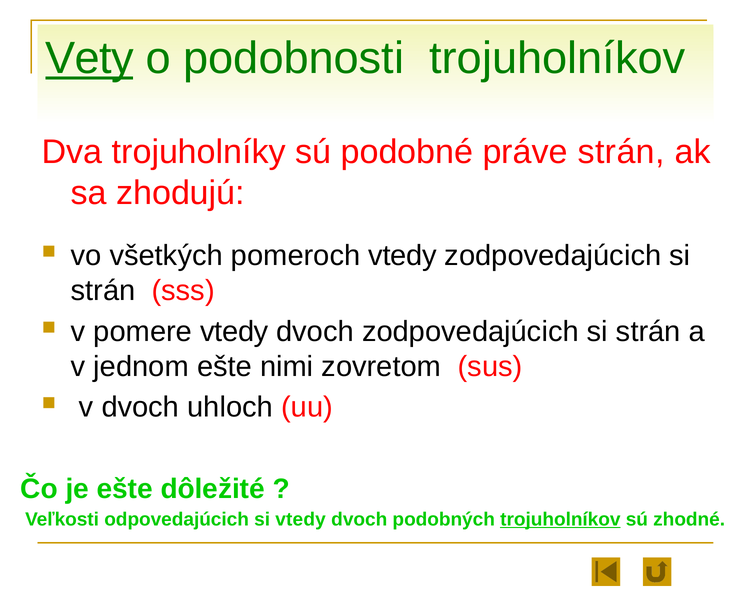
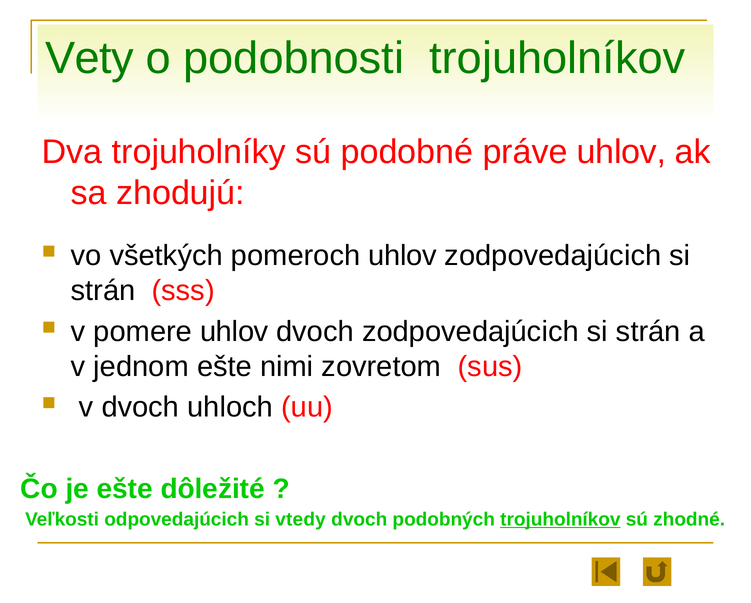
Vety underline: present -> none (90, 59)
práve strán: strán -> uhlov (621, 152)
pomeroch vtedy: vtedy -> uhlov (402, 256)
pomere vtedy: vtedy -> uhlov (234, 332)
